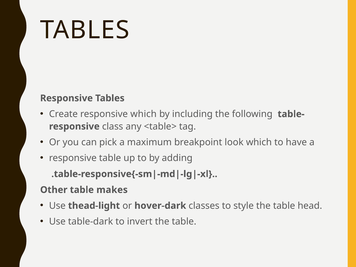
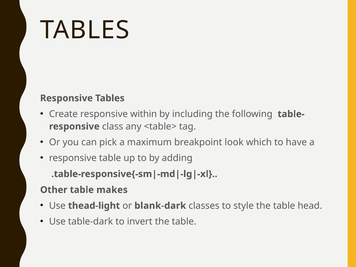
responsive which: which -> within (144, 114)
hover-dark: hover-dark -> blank-dark (160, 206)
